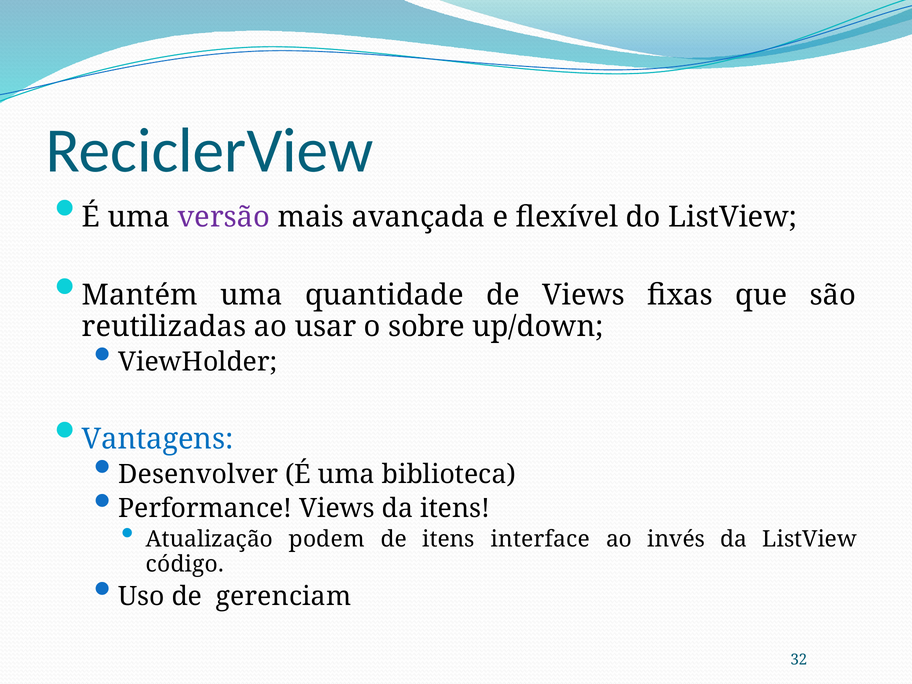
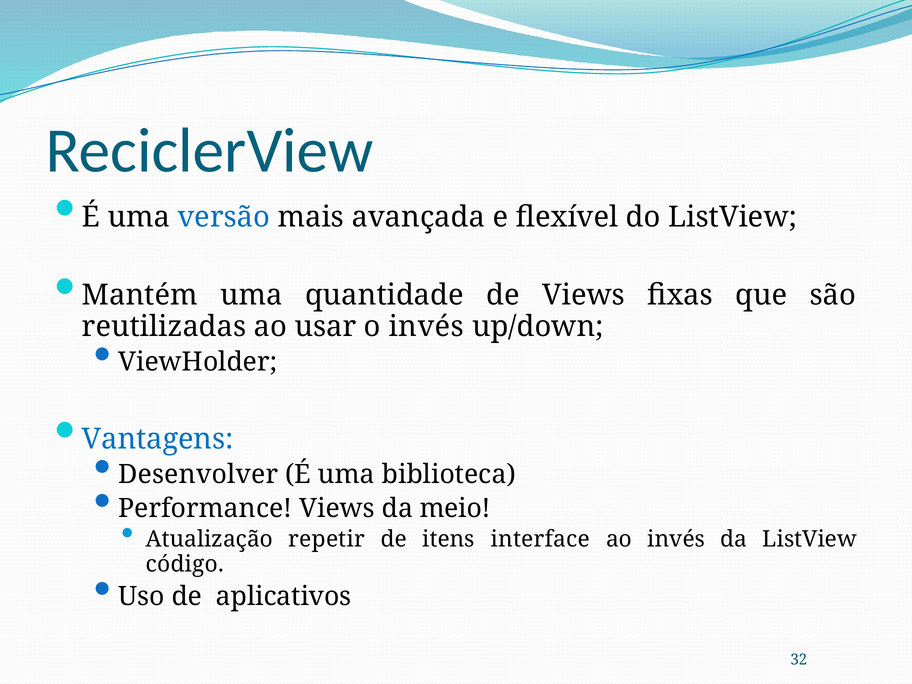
versão colour: purple -> blue (224, 217)
o sobre: sobre -> invés (426, 327)
da itens: itens -> meio (455, 508)
podem: podem -> repetir (327, 539)
gerenciam: gerenciam -> aplicativos (284, 597)
